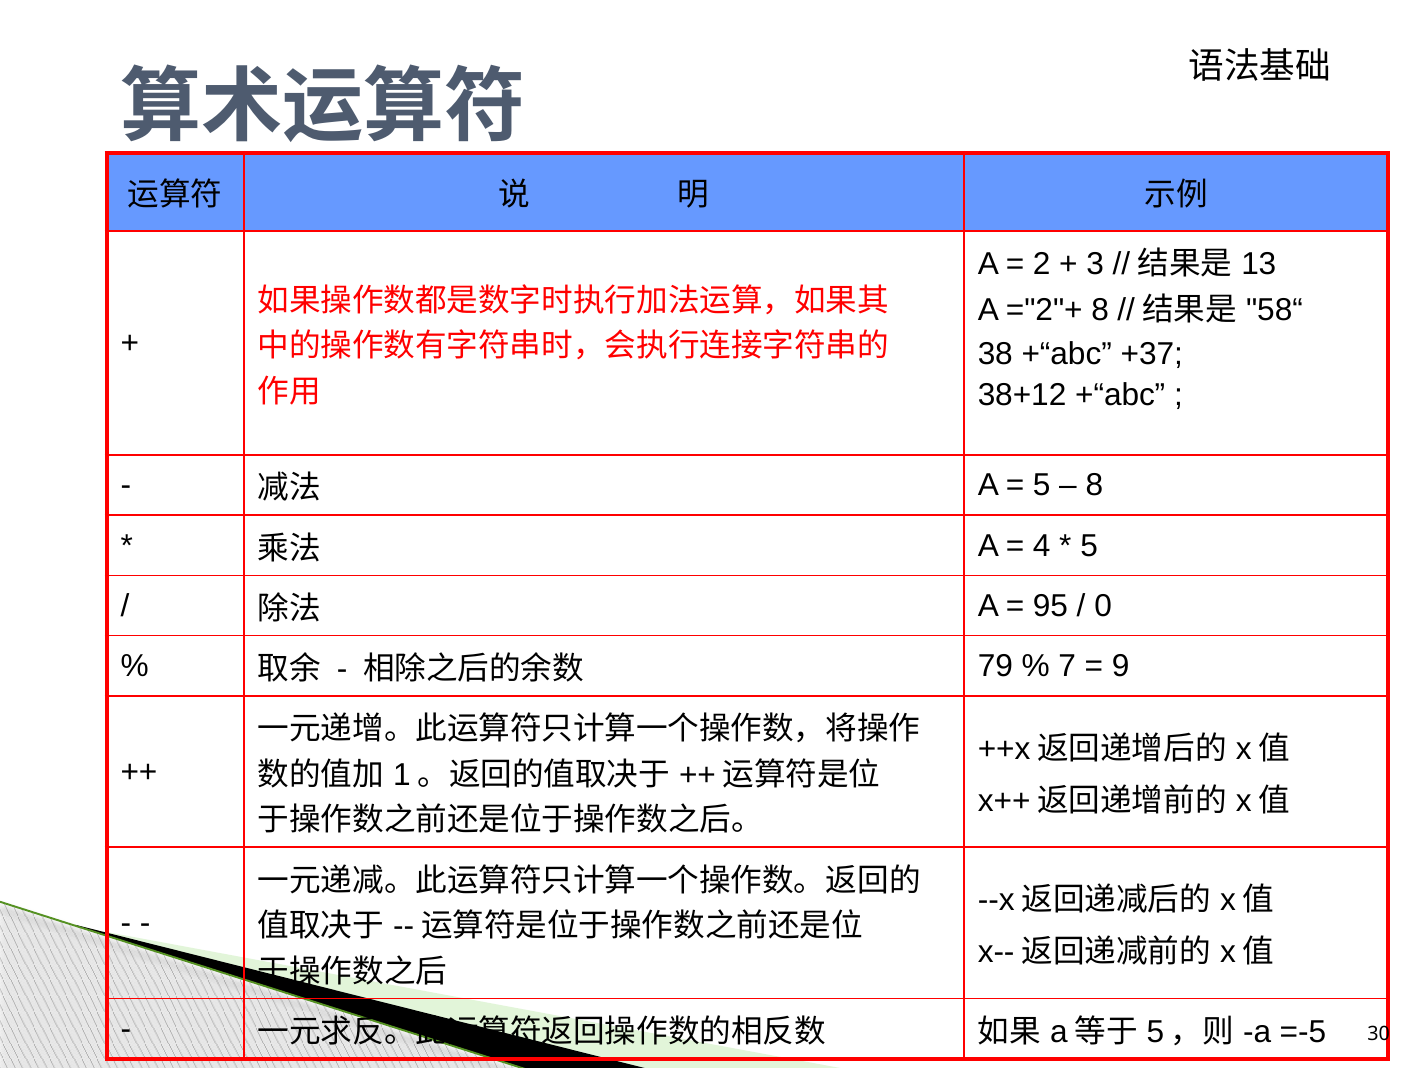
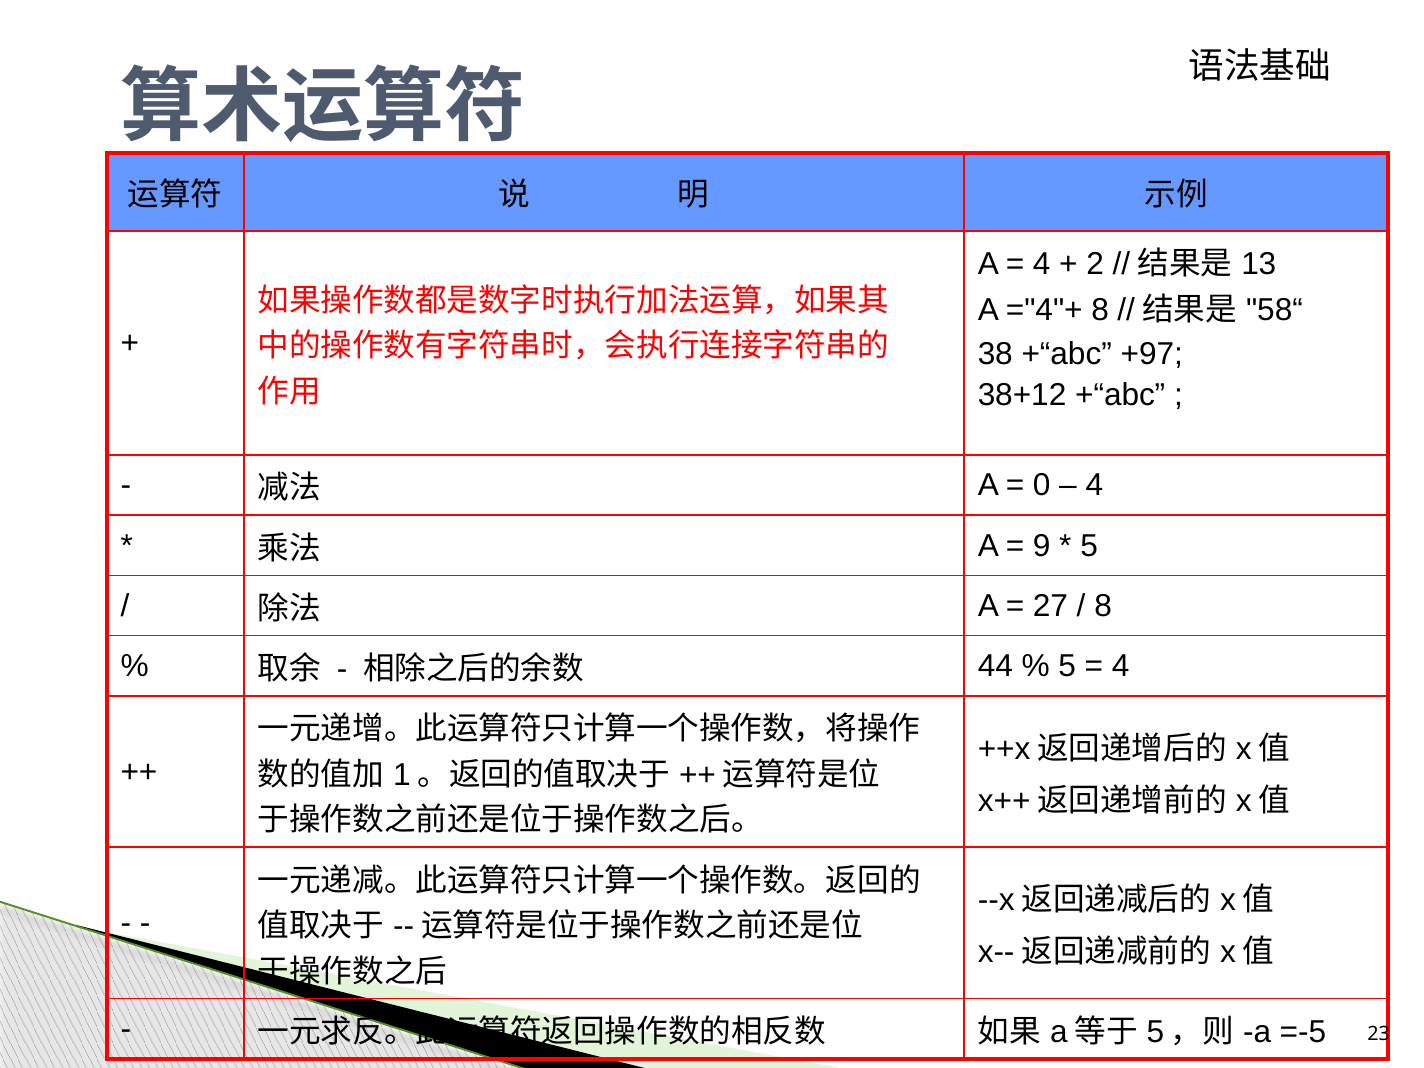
2: 2 -> 4 (1042, 264)
3: 3 -> 2 (1095, 264)
="2"+: ="2"+ -> ="4"+ (1044, 310)
+37: +37 -> +97 (1152, 354)
5: 5 -> 0 (1042, 486)
8: 8 -> 4 (1094, 486)
4: 4 -> 9 (1042, 546)
95: 95 -> 27 (1050, 606)
0: 0 -> 8 (1103, 606)
79: 79 -> 44 (995, 666)
7: 7 -> 5 (1067, 666)
9: 9 -> 4 (1121, 666)
30: 30 -> 23 (1379, 1034)
